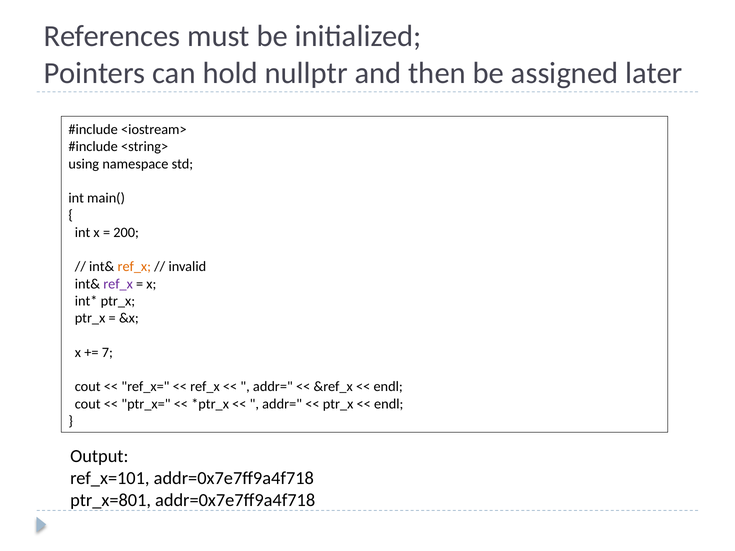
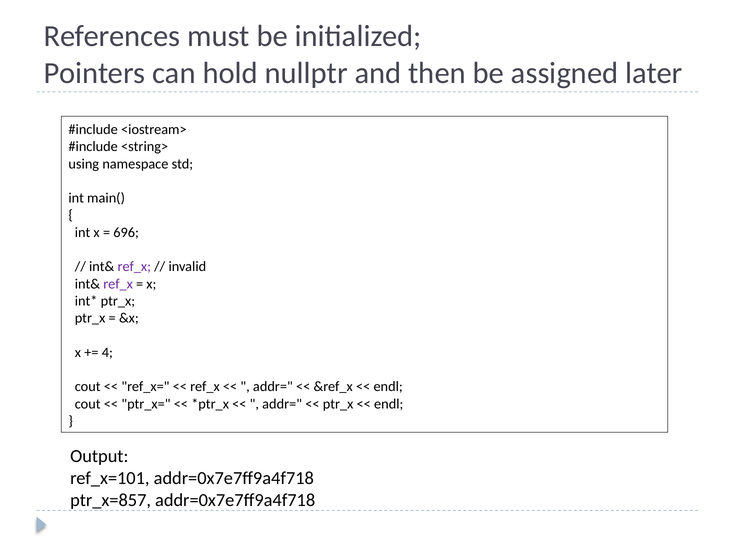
200: 200 -> 696 (126, 233)
ref_x colour: orange -> purple (134, 267)
7: 7 -> 4 (107, 353)
ptr_x=801: ptr_x=801 -> ptr_x=857 (111, 500)
